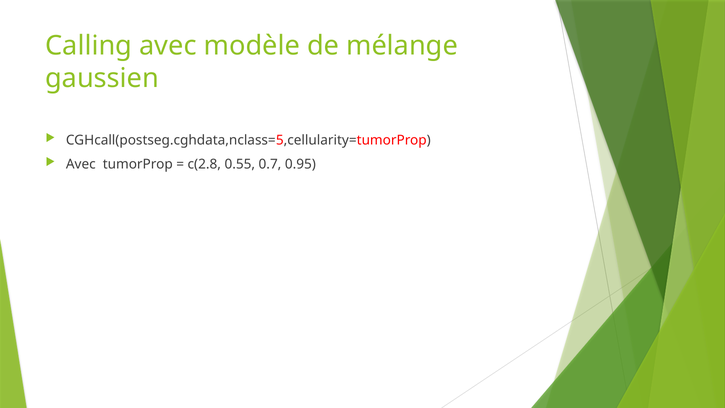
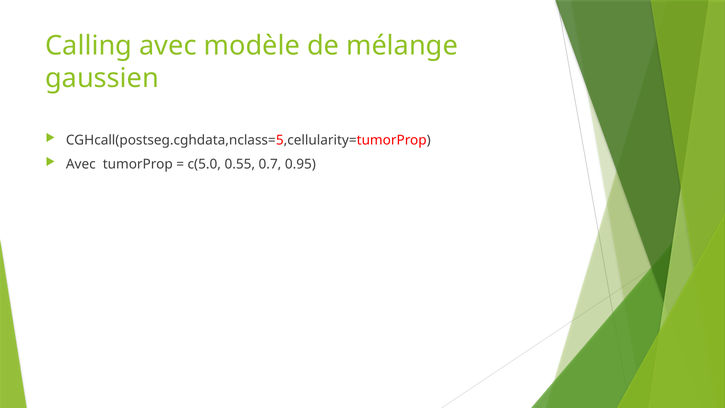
c(2.8: c(2.8 -> c(5.0 (204, 164)
